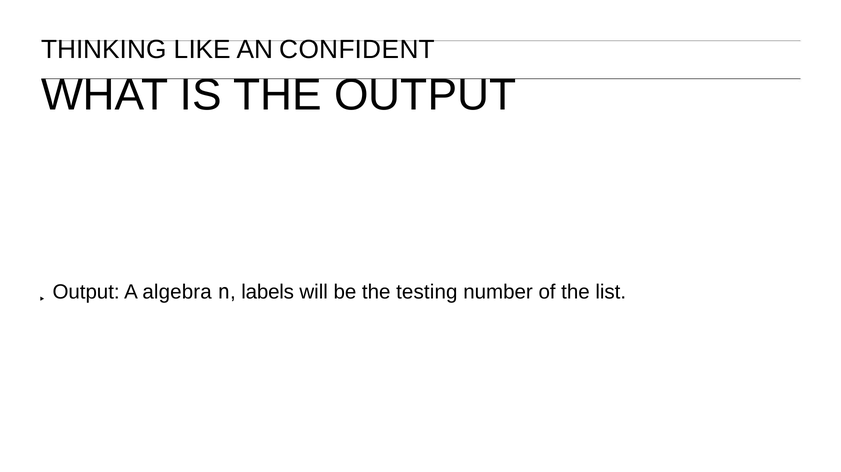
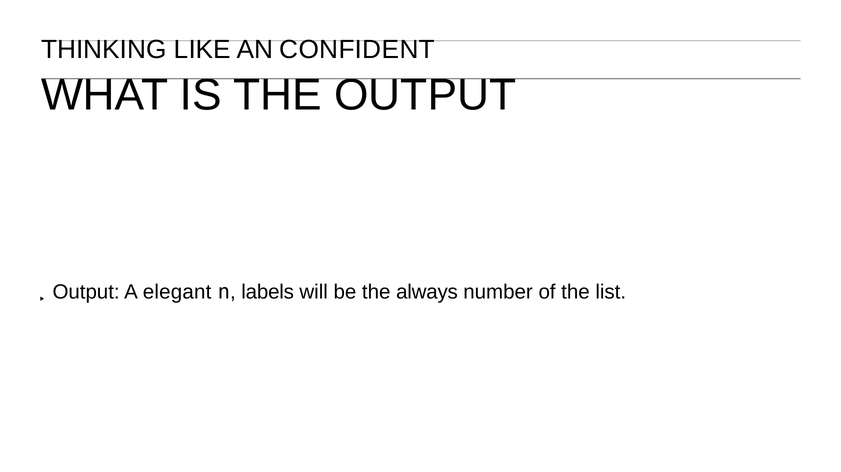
algebra: algebra -> elegant (177, 292)
testing: testing -> always (427, 292)
